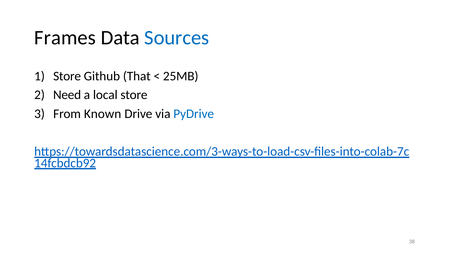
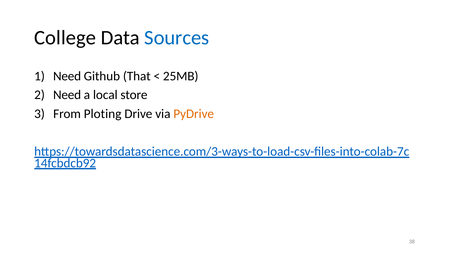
Frames: Frames -> College (65, 38)
Store: Store -> Need (67, 76)
Known: Known -> Ploting (103, 113)
PyDrive colour: blue -> orange (194, 113)
